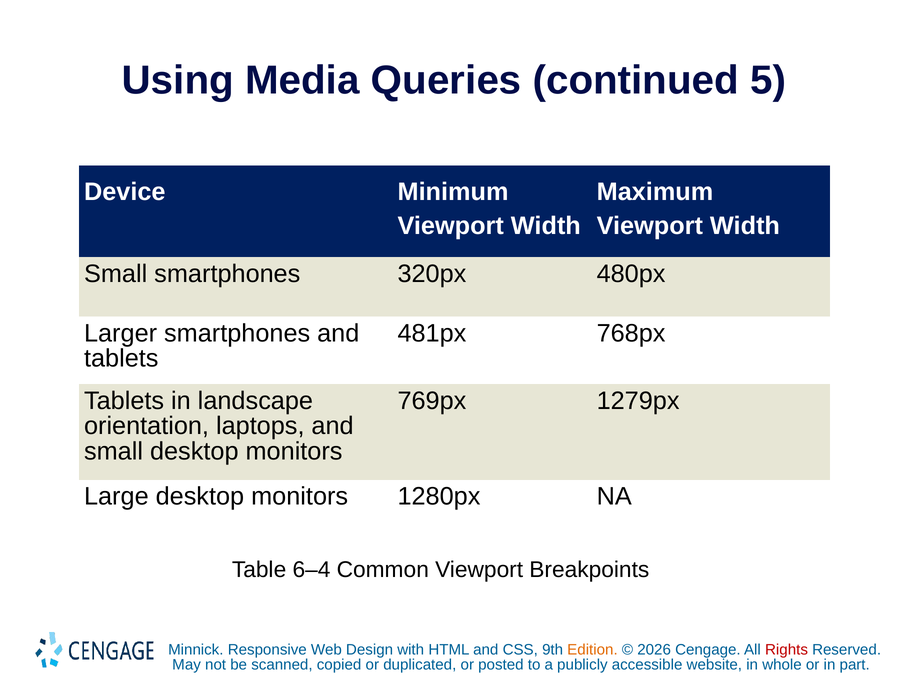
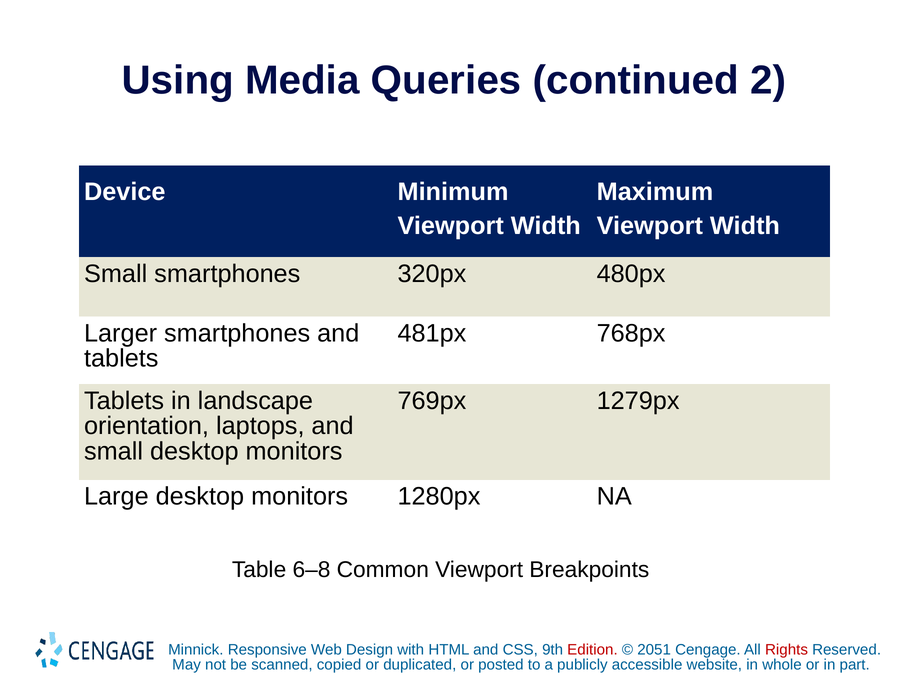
5: 5 -> 2 (768, 80)
6–4: 6–4 -> 6–8 (311, 570)
Edition colour: orange -> red (592, 649)
2026: 2026 -> 2051 (654, 649)
